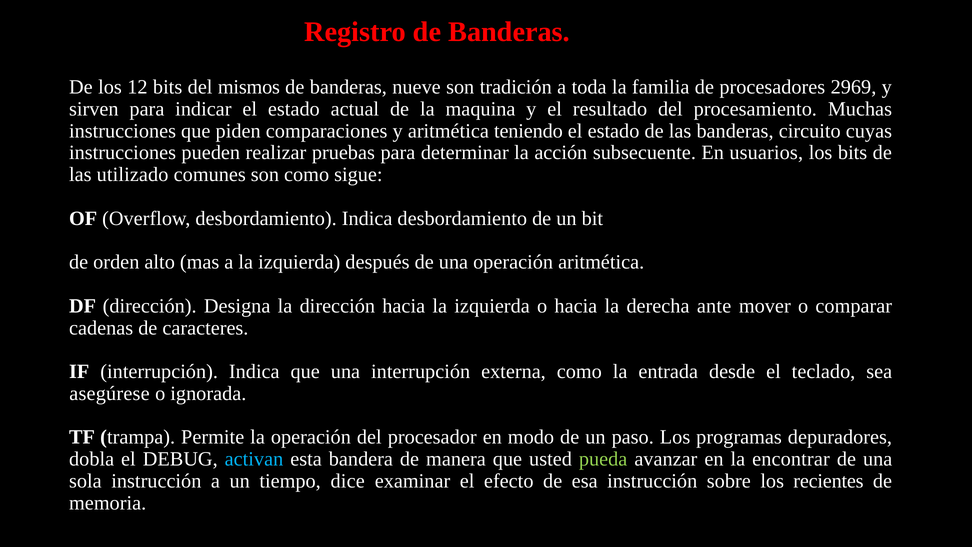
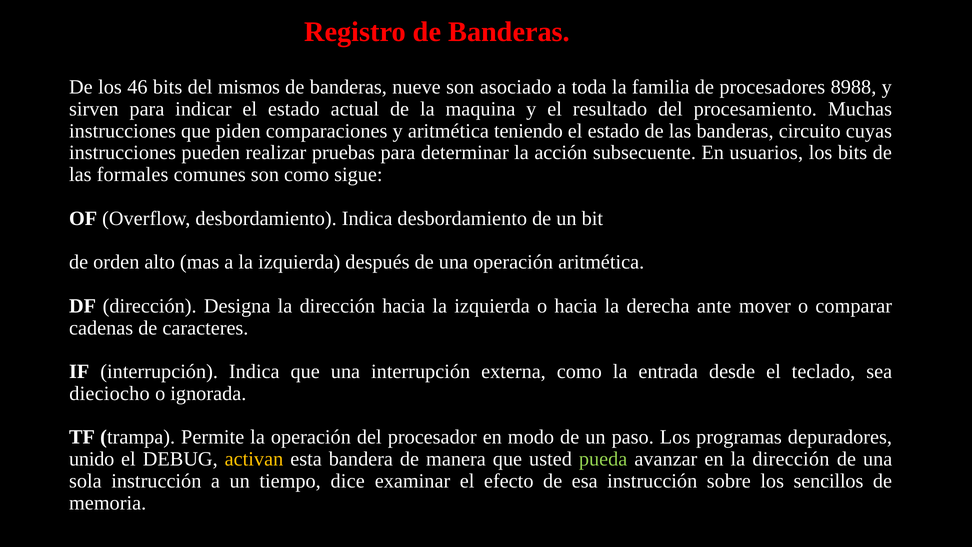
12: 12 -> 46 (137, 87)
tradición: tradición -> asociado (516, 87)
2969: 2969 -> 8988 (854, 87)
utilizado: utilizado -> formales (133, 175)
asegúrese: asegúrese -> dieciocho (109, 393)
dobla: dobla -> unido (92, 459)
activan colour: light blue -> yellow (254, 459)
en la encontrar: encontrar -> dirección (791, 459)
recientes: recientes -> sencillos (828, 481)
